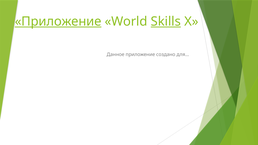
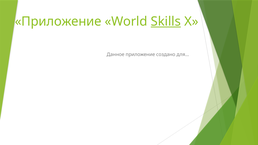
Приложение underline: present -> none (58, 21)
